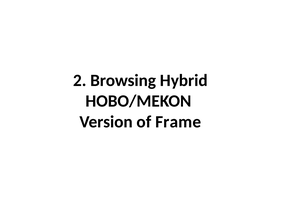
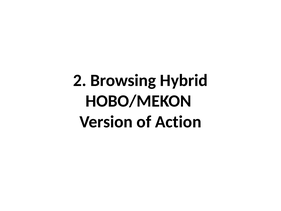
Frame: Frame -> Action (178, 122)
